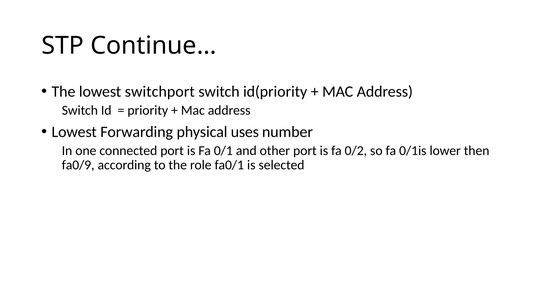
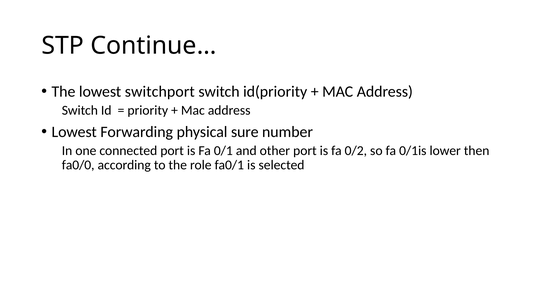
uses: uses -> sure (245, 132)
fa0/9: fa0/9 -> fa0/0 (78, 165)
